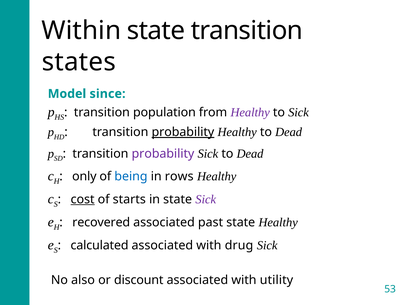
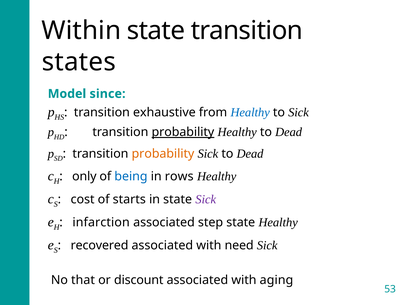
population: population -> exhaustive (164, 112)
Healthy colour: purple -> blue (250, 112)
probability colour: purple -> orange (163, 154)
cost underline: present -> none (83, 199)
recovered: recovered -> infarction (101, 222)
past: past -> step (211, 222)
calculated: calculated -> recovered (100, 246)
drug: drug -> need (239, 246)
also: also -> that (83, 280)
utility: utility -> aging (276, 280)
